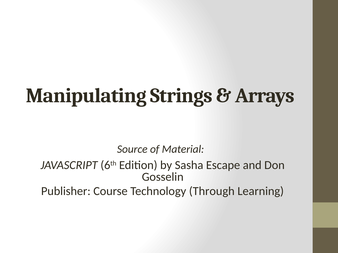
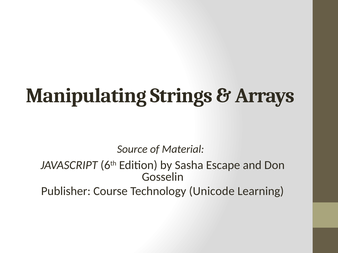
Through: Through -> Unicode (212, 192)
